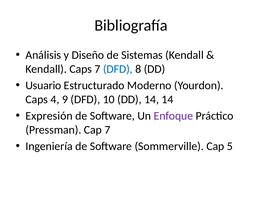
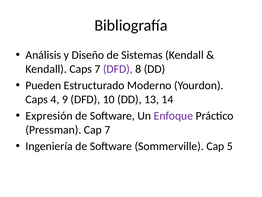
DFD colour: blue -> purple (118, 69)
Usuario: Usuario -> Pueden (43, 85)
DD 14: 14 -> 13 (152, 99)
